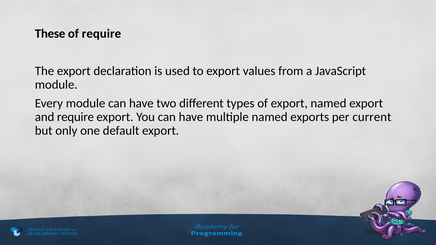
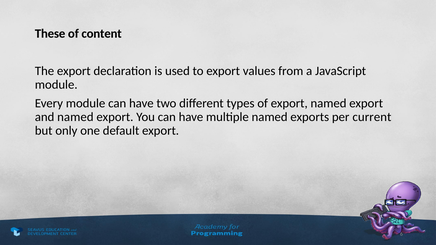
of require: require -> content (102, 34)
and require: require -> named (75, 117)
